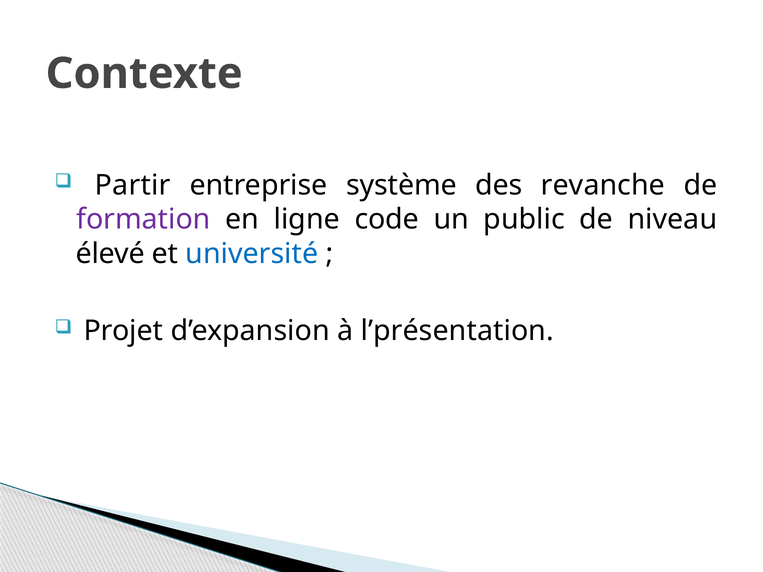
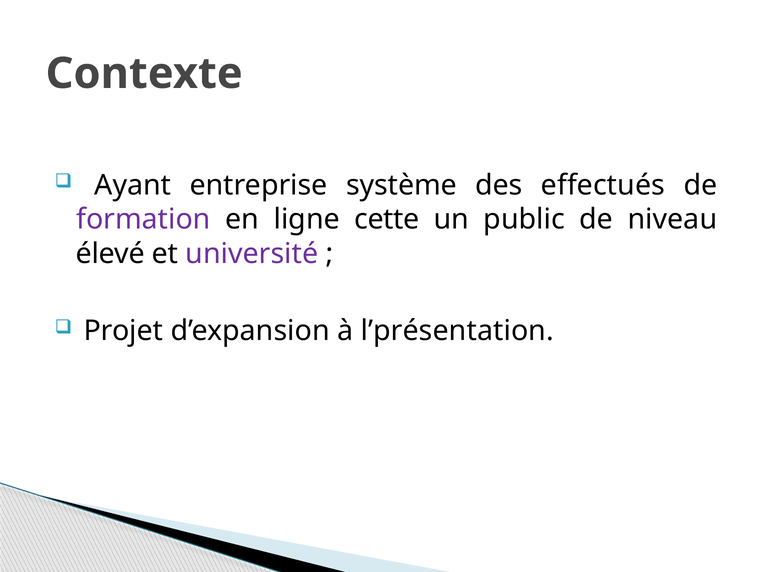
Partir: Partir -> Ayant (133, 185)
revanche: revanche -> effectués (603, 185)
code: code -> cette (387, 220)
université colour: blue -> purple (252, 254)
